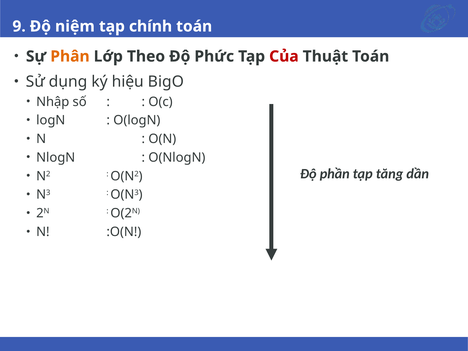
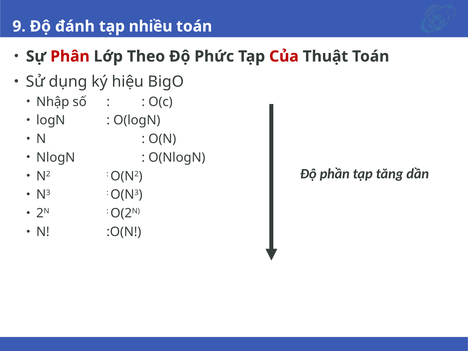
niệm: niệm -> đánh (75, 26)
chính: chính -> nhiều (151, 26)
Phân colour: orange -> red (70, 56)
